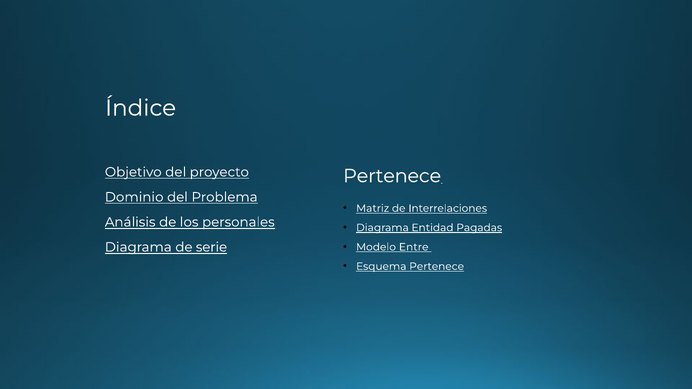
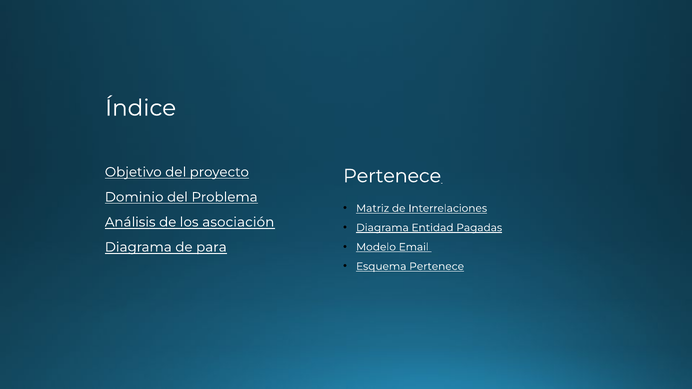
personales: personales -> asociación (238, 222)
Entre: Entre -> Email (414, 247)
serie: serie -> para (211, 247)
